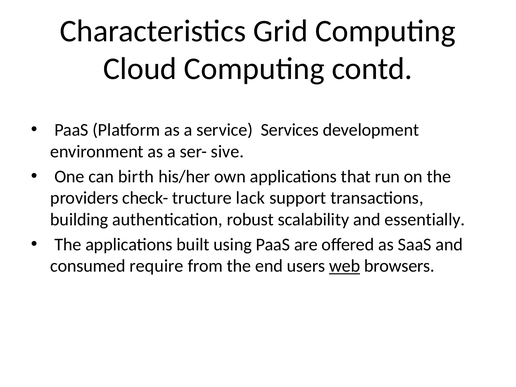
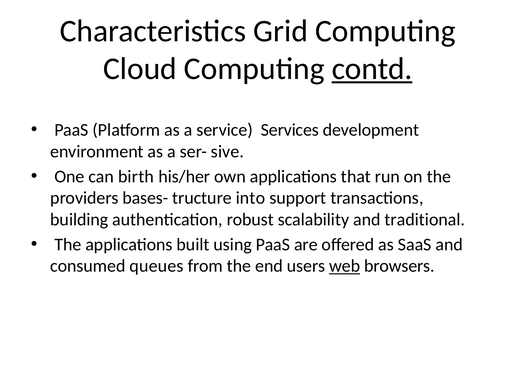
contd underline: none -> present (372, 69)
check-: check- -> bases- (145, 198)
lack: lack -> into (250, 198)
essentially: essentially -> traditional (425, 220)
require: require -> queues (156, 266)
